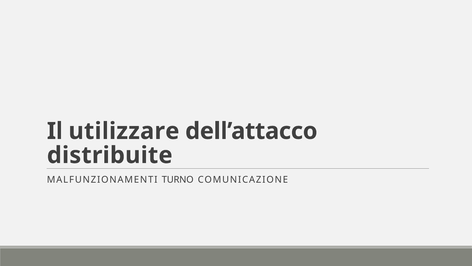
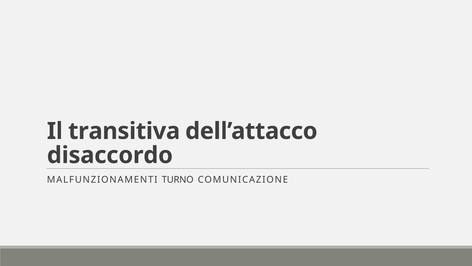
utilizzare: utilizzare -> transitiva (124, 131)
distribuite: distribuite -> disaccordo (110, 155)
